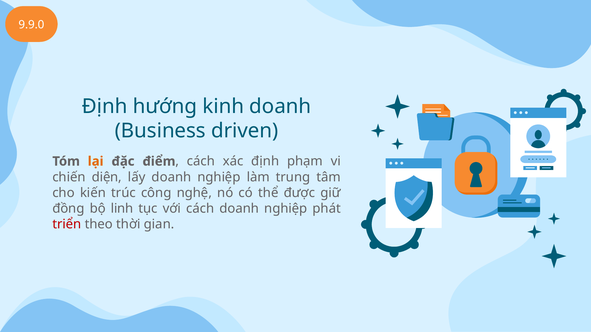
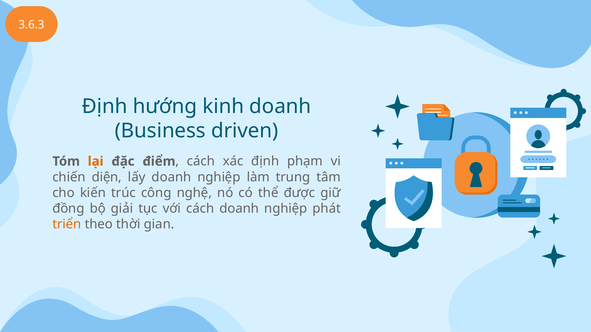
9.9.0: 9.9.0 -> 3.6.3 (31, 25)
linh: linh -> giải (122, 209)
triển colour: red -> orange (67, 225)
